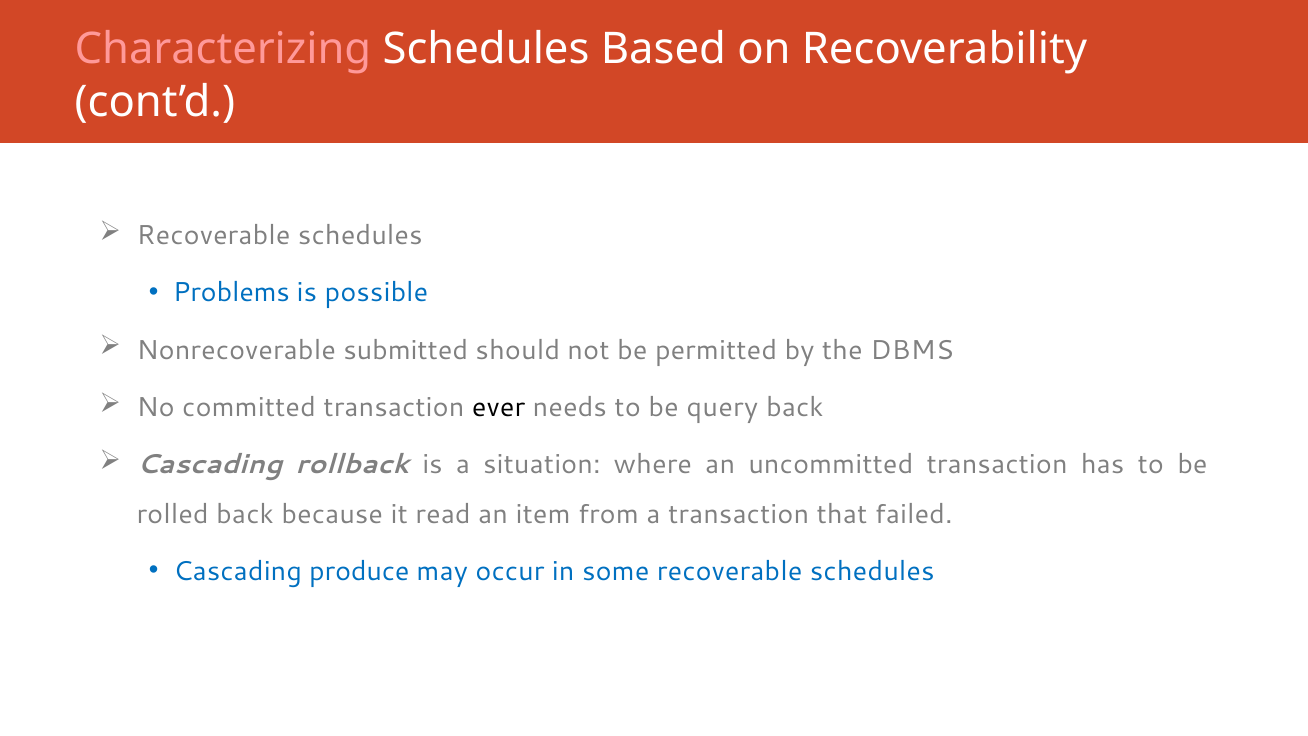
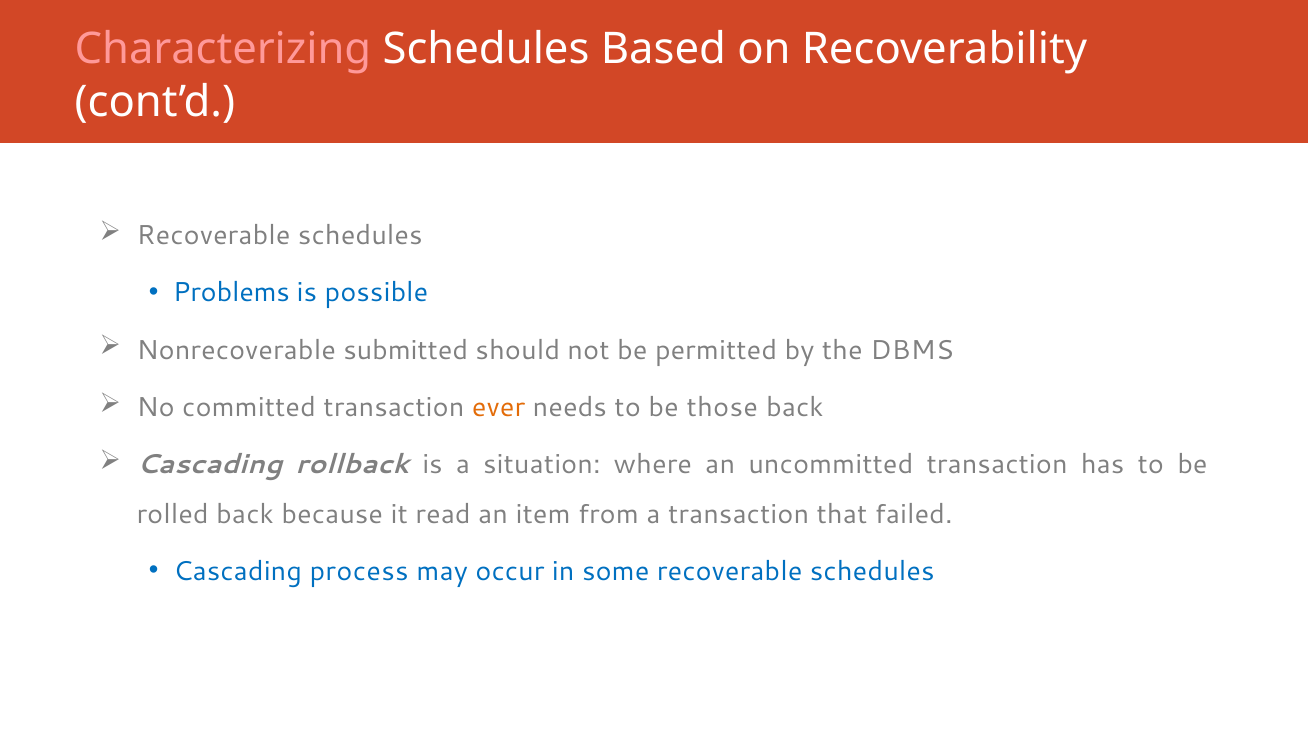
ever colour: black -> orange (499, 407)
query: query -> those (722, 407)
produce: produce -> process (359, 571)
